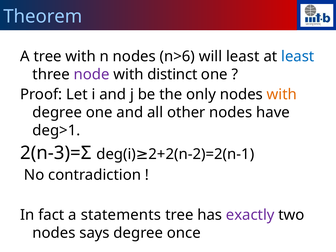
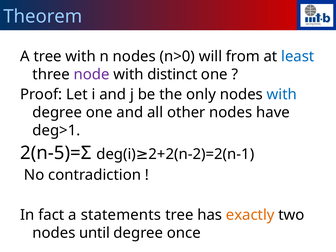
n>6: n>6 -> n>0 (177, 57)
will least: least -> from (243, 57)
with colour: orange -> blue (282, 94)
2(n-3)=Σ: 2(n-3)=Σ -> 2(n-5)=Σ (56, 153)
exactly colour: purple -> orange (250, 215)
says: says -> until (95, 233)
